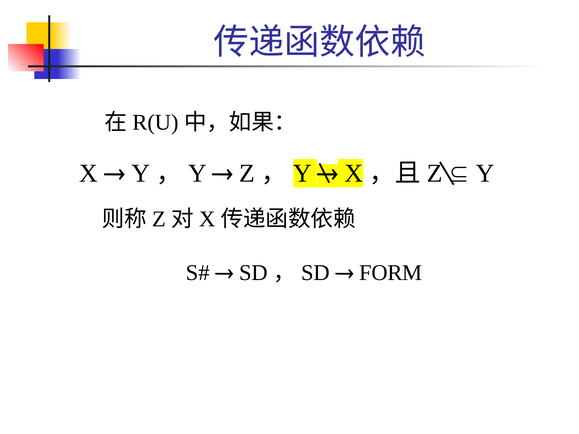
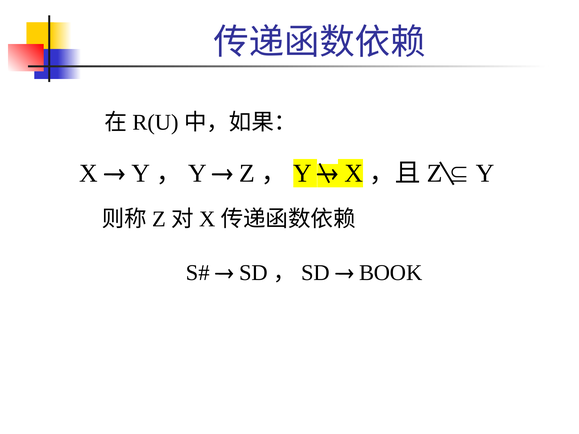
FORM: FORM -> BOOK (391, 273)
